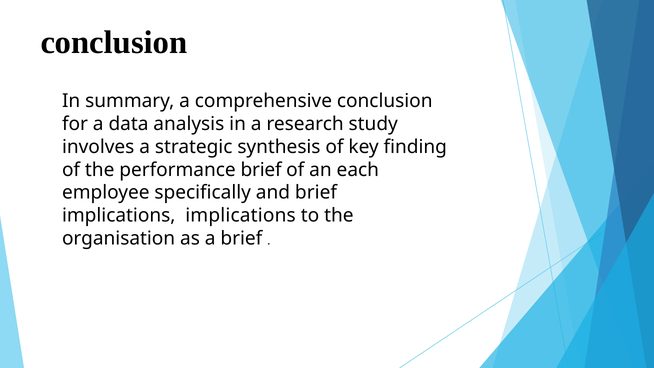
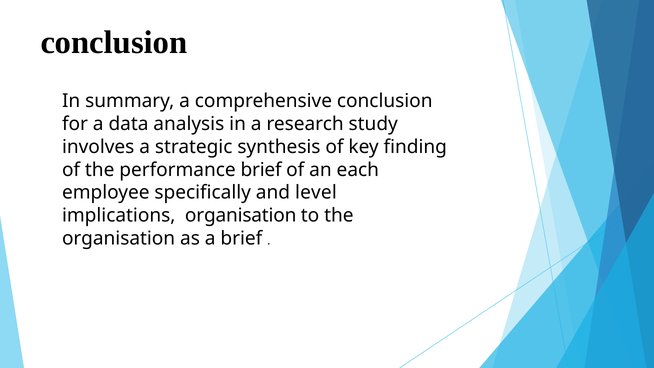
and brief: brief -> level (316, 193)
implications implications: implications -> organisation (241, 216)
